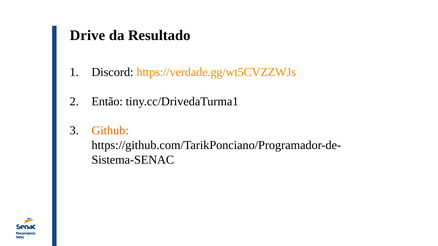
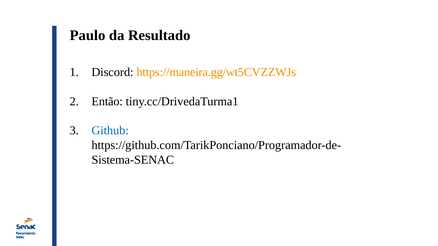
Drive: Drive -> Paulo (87, 35)
https://verdade.gg/wt5CVZZWJs: https://verdade.gg/wt5CVZZWJs -> https://maneira.gg/wt5CVZZWJs (216, 72)
Github colour: orange -> blue (110, 131)
